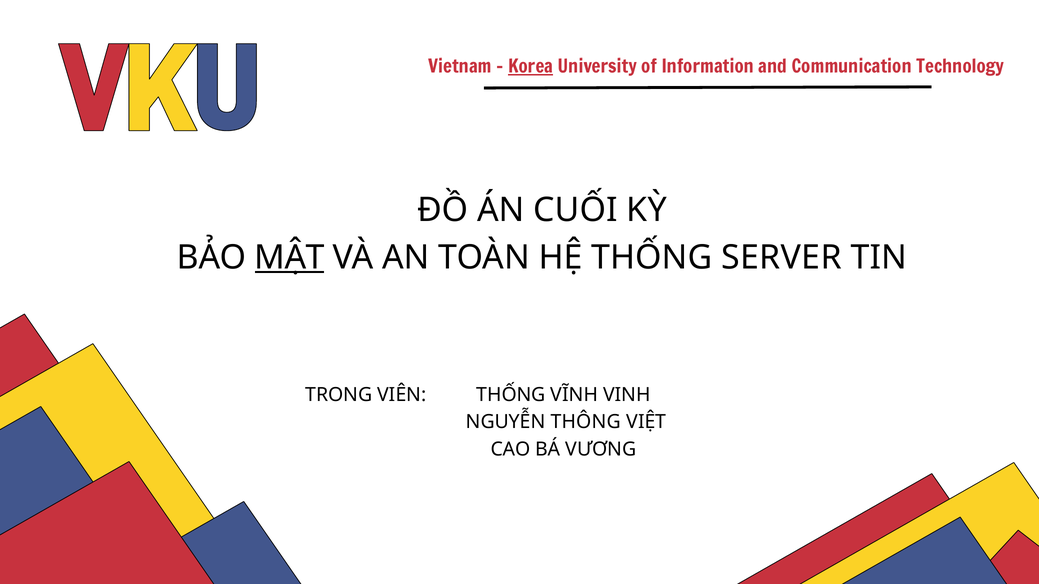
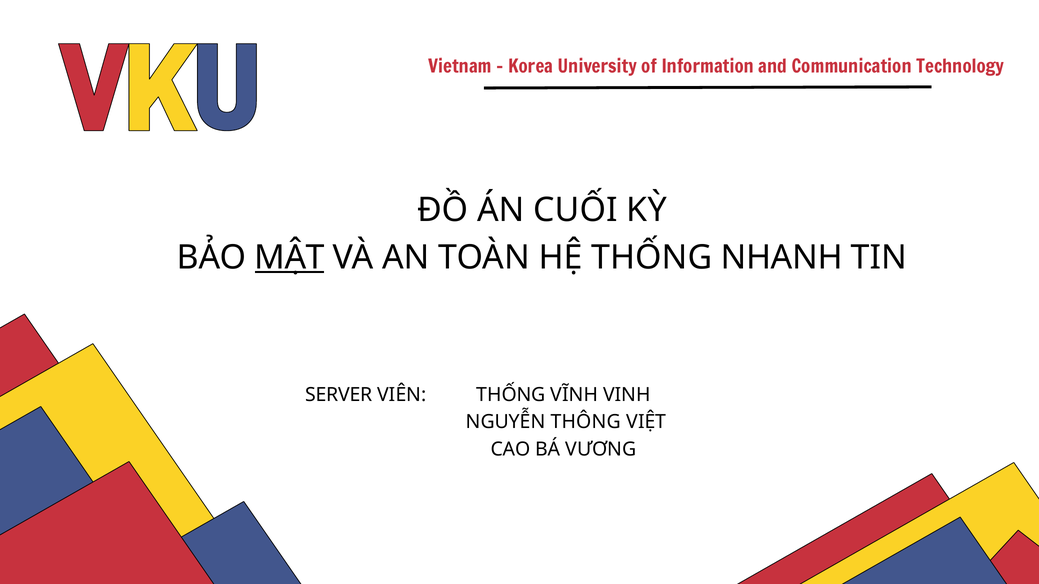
Korea underline: present -> none (531, 67)
SERVER: SERVER -> NHANH (782, 258)
TRONG: TRONG -> SERVER (339, 395)
